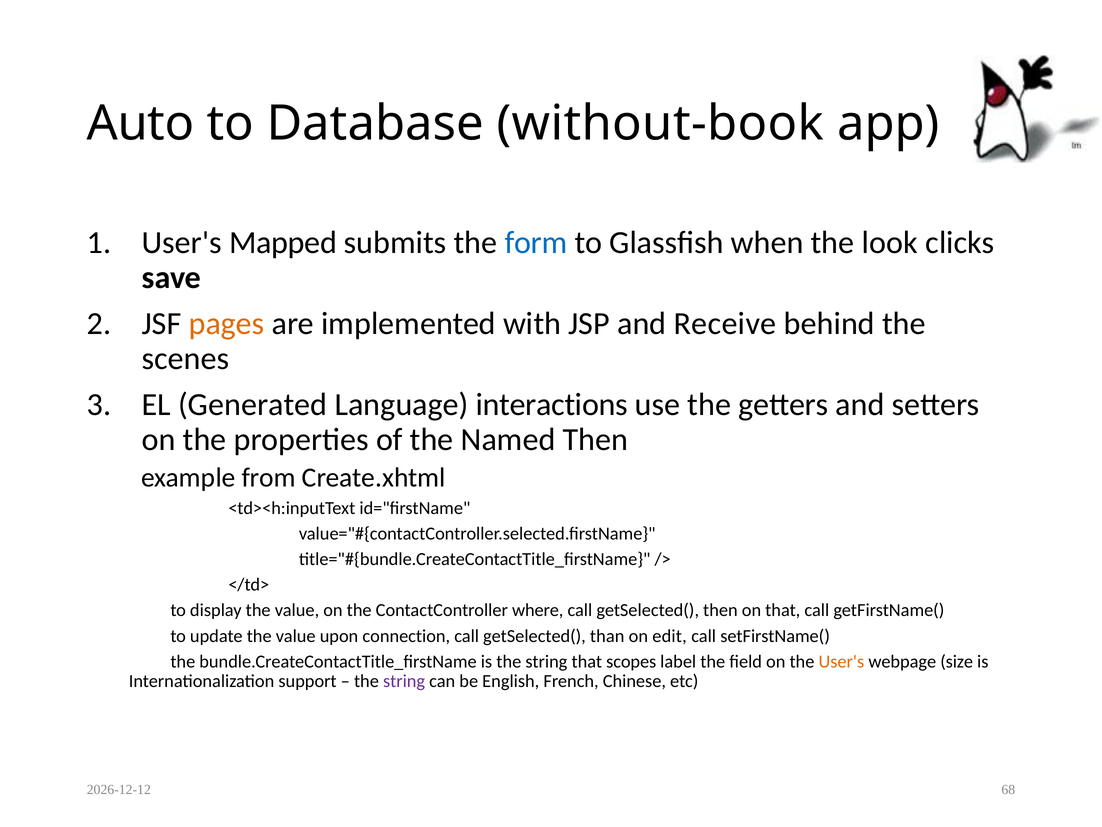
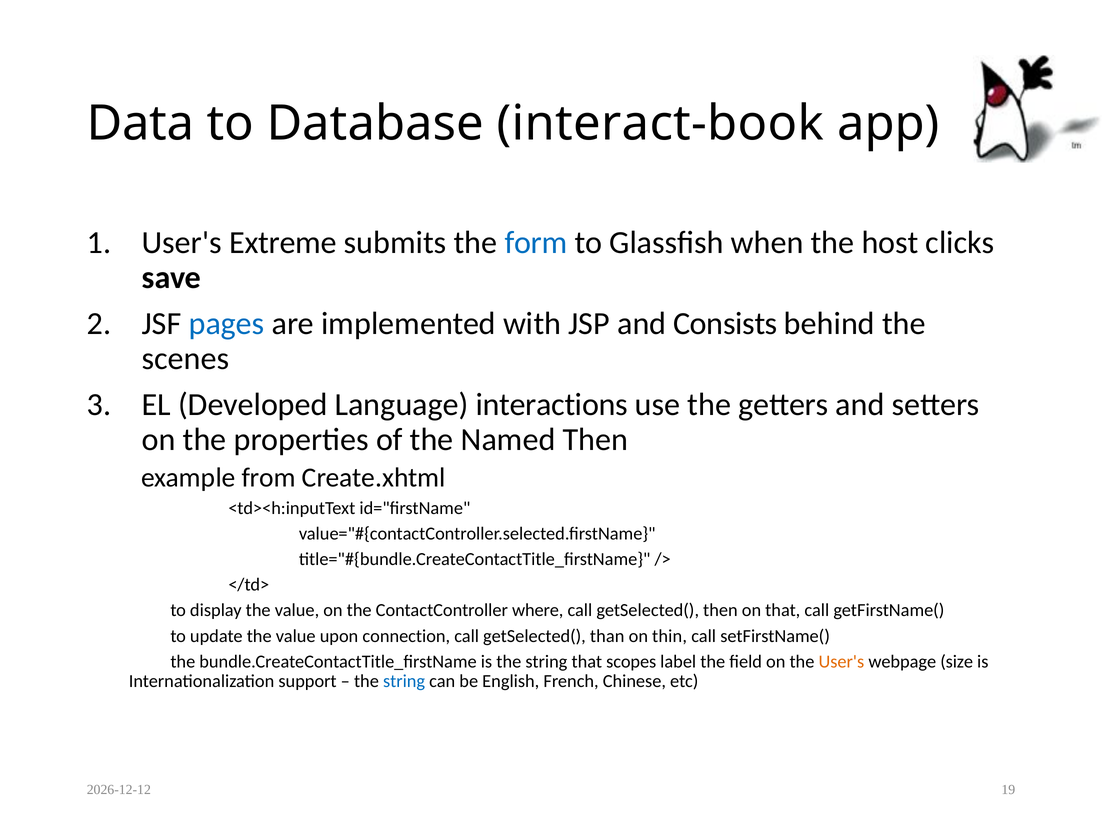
Auto: Auto -> Data (140, 124)
without-book: without-book -> interact-book (660, 124)
Mapped: Mapped -> Extreme (283, 243)
look: look -> host (890, 243)
pages colour: orange -> blue (227, 324)
Receive: Receive -> Consists (725, 324)
Generated: Generated -> Developed (253, 405)
edit: edit -> thin (670, 636)
string colour: purple -> blue (404, 681)
68: 68 -> 19 (1008, 789)
